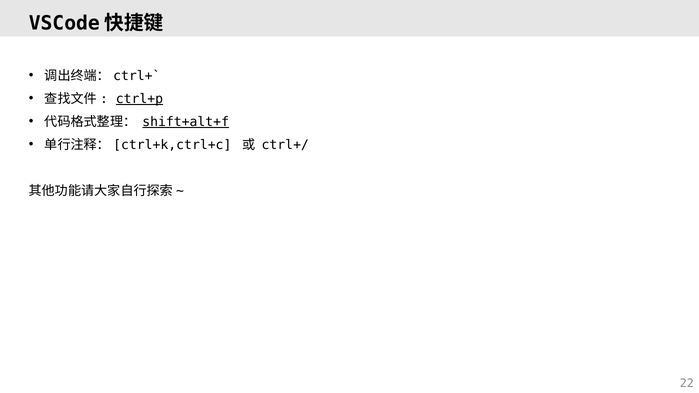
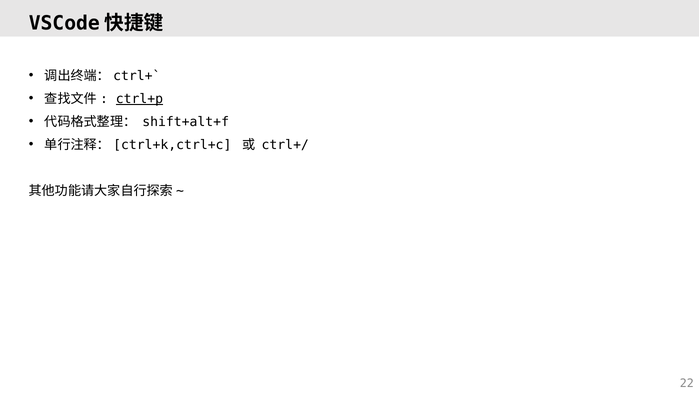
shift+alt+f underline: present -> none (186, 122)
